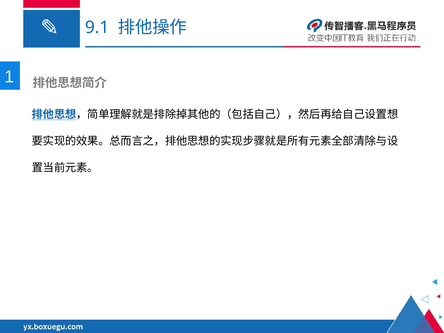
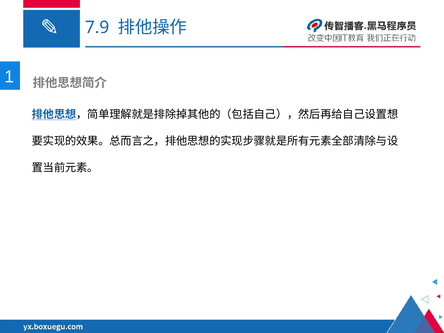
9.1: 9.1 -> 7.9 (97, 28)
